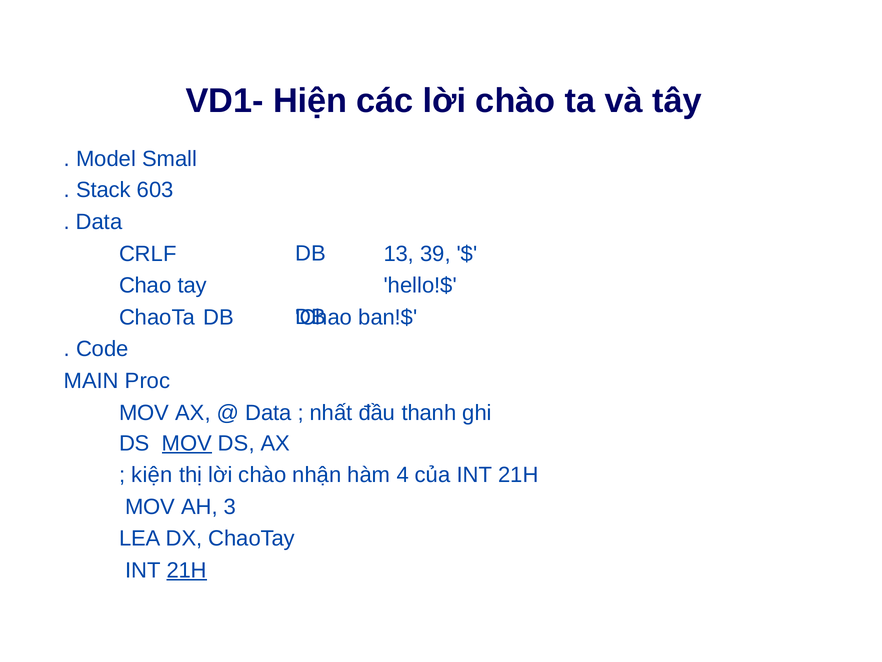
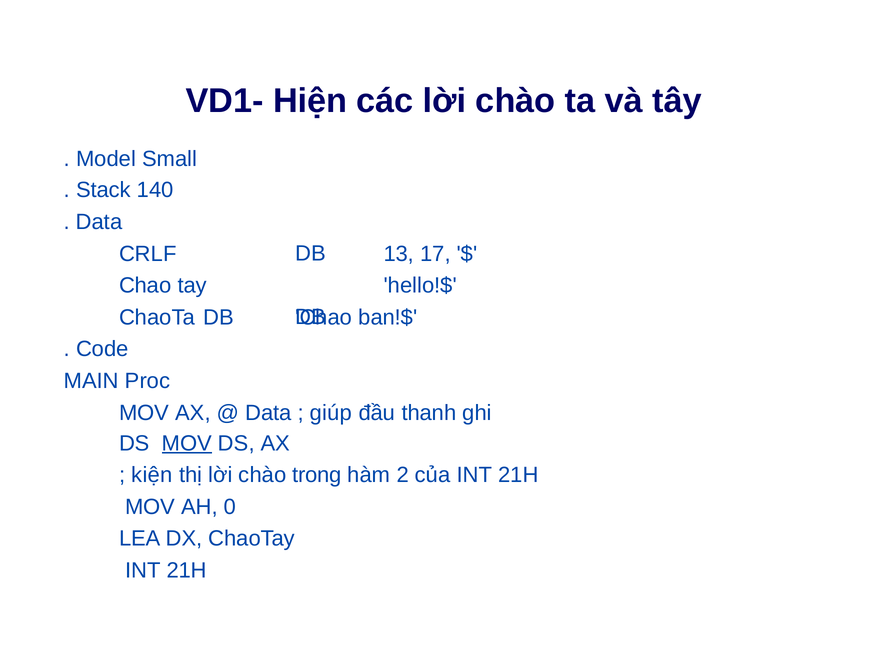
603: 603 -> 140 (155, 190)
39: 39 -> 17 (435, 254)
nhất: nhất -> giúp (331, 413)
nhận: nhận -> trong (317, 475)
4: 4 -> 2 (403, 475)
3: 3 -> 0 (230, 506)
21H underline: present -> none (187, 570)
